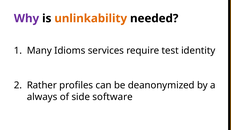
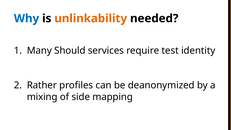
Why colour: purple -> blue (26, 18)
Idioms: Idioms -> Should (70, 51)
always: always -> mixing (42, 97)
software: software -> mapping (113, 97)
